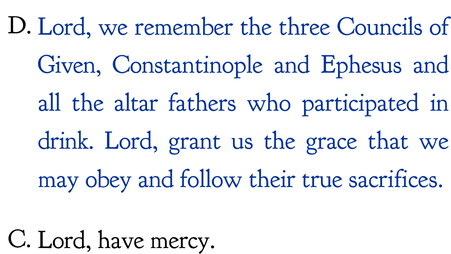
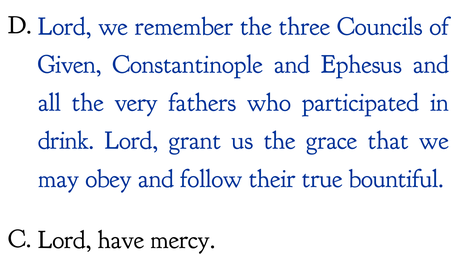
altar: altar -> very (136, 102)
sacrifices: sacrifices -> bountiful (396, 178)
